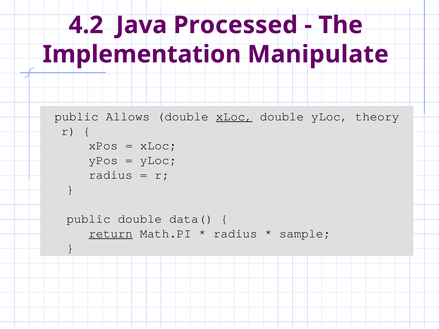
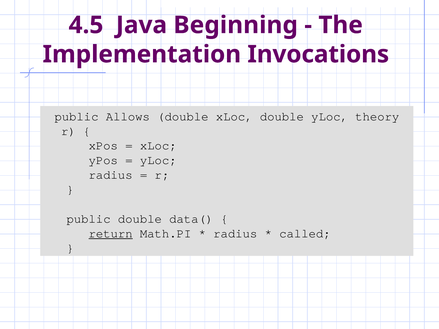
4.2: 4.2 -> 4.5 (86, 25)
Processed: Processed -> Beginning (236, 25)
Manipulate: Manipulate -> Invocations (318, 54)
xLoc underline: present -> none (234, 116)
sample: sample -> called (305, 234)
